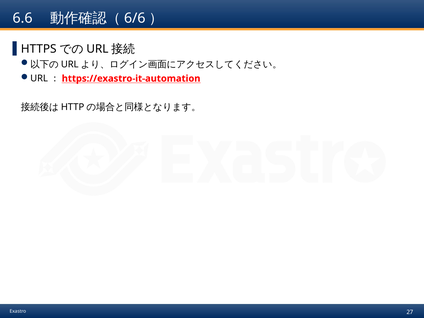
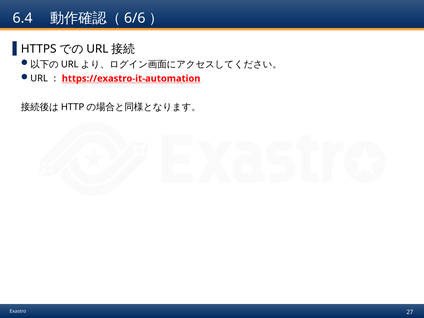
6.6: 6.6 -> 6.4 (23, 18)
